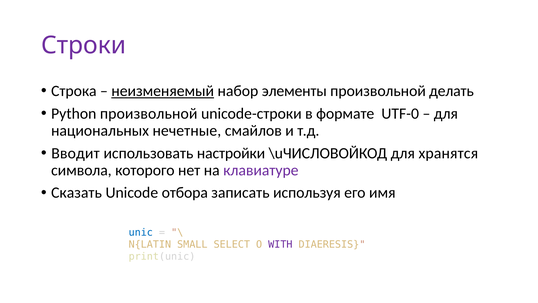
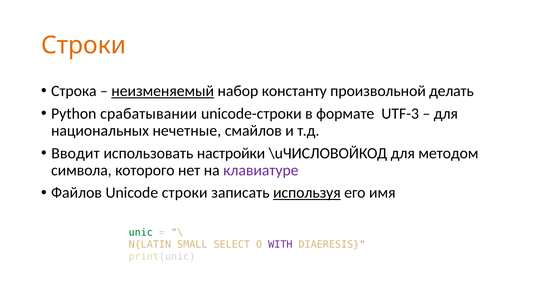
Строки colour: purple -> orange (84, 45)
элементы: элементы -> константу (294, 91)
Python произвольной: произвольной -> срабатывании (149, 114)
UTF-0: UTF-0 -> UTF-3 (400, 114)
хранятся: хранятся -> методом (448, 153)
Сказать: Сказать -> Файлов (77, 193)
Unicode отбора: отбора -> строки (185, 193)
используя underline: none -> present (307, 193)
unic colour: blue -> green (141, 232)
